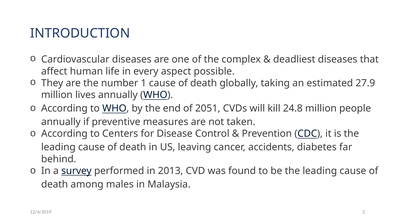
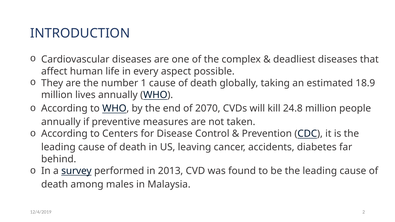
27.9: 27.9 -> 18.9 (365, 83)
2051: 2051 -> 2070 (208, 108)
